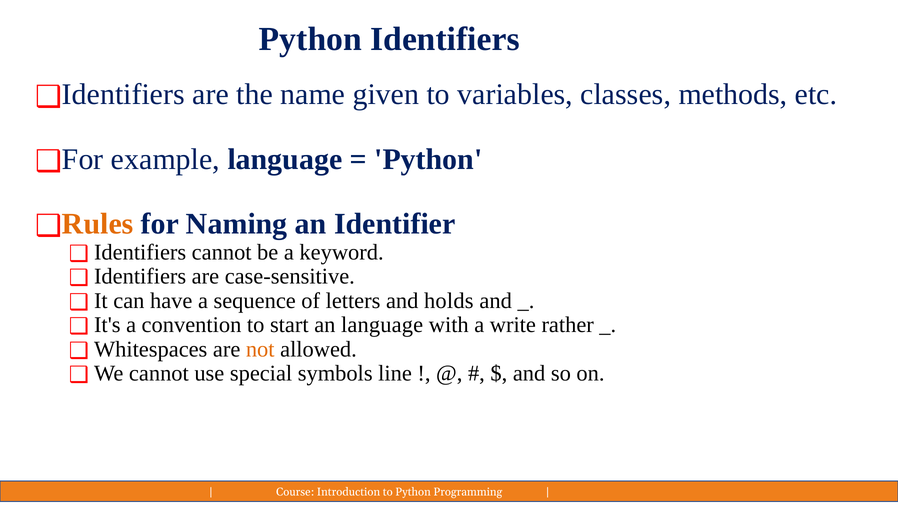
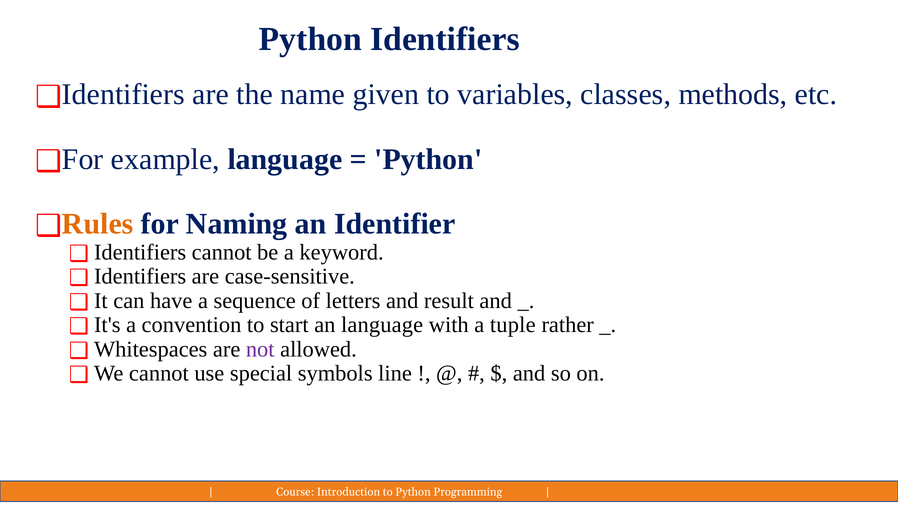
holds: holds -> result (449, 301)
write: write -> tuple (513, 325)
not colour: orange -> purple (260, 349)
